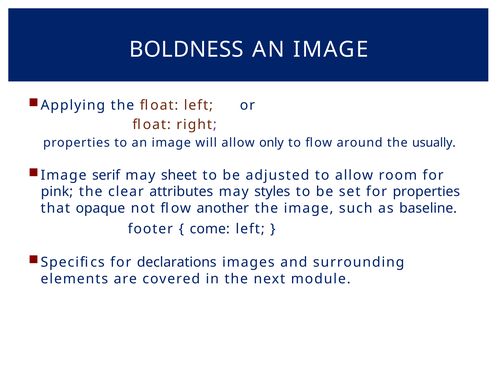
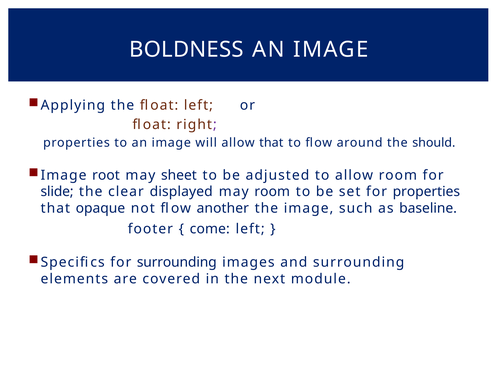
allow only: only -> that (271, 143)
usually: usually -> should (434, 143)
serif: serif -> root (106, 175)
pink: pink -> slide (57, 192)
attributes: attributes -> displayed (181, 192)
may styles: styles -> room (272, 192)
for declarations: declarations -> surrounding (177, 263)
